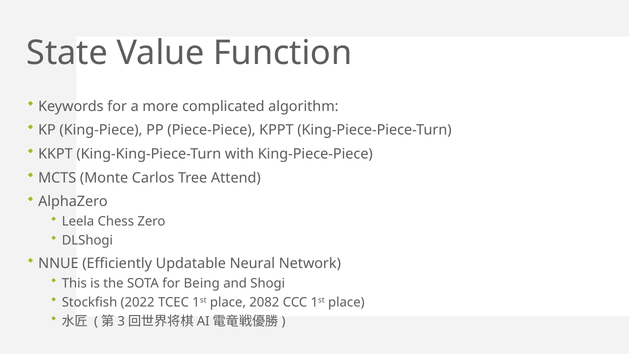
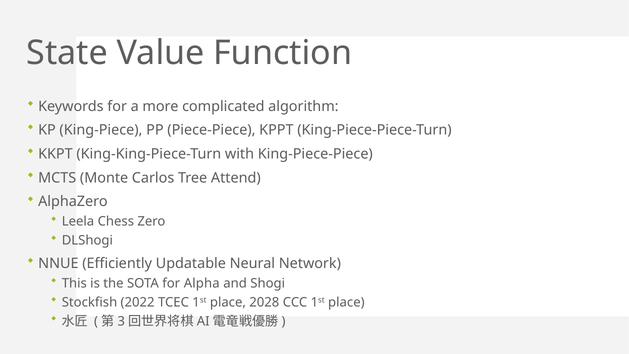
Being: Being -> Alpha (202, 283)
2082: 2082 -> 2028 (264, 302)
